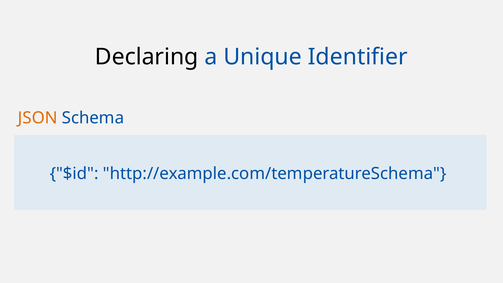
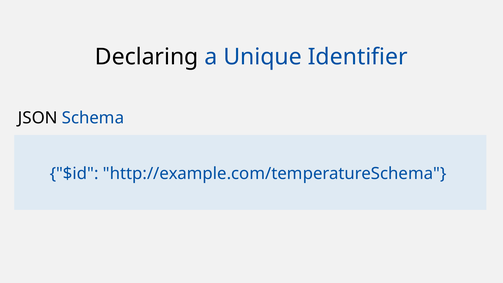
JSON colour: orange -> black (38, 118)
